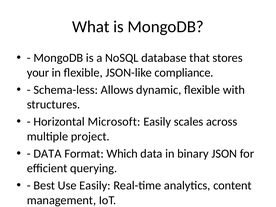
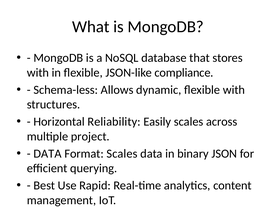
your: your -> with (38, 73)
Microsoft: Microsoft -> Reliability (114, 122)
Format Which: Which -> Scales (122, 154)
Use Easily: Easily -> Rapid (95, 186)
